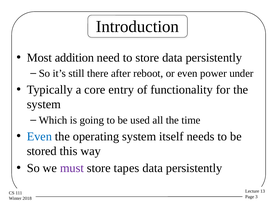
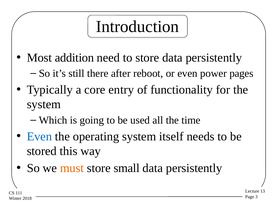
under: under -> pages (241, 73)
must colour: purple -> orange (72, 168)
tapes: tapes -> small (127, 168)
